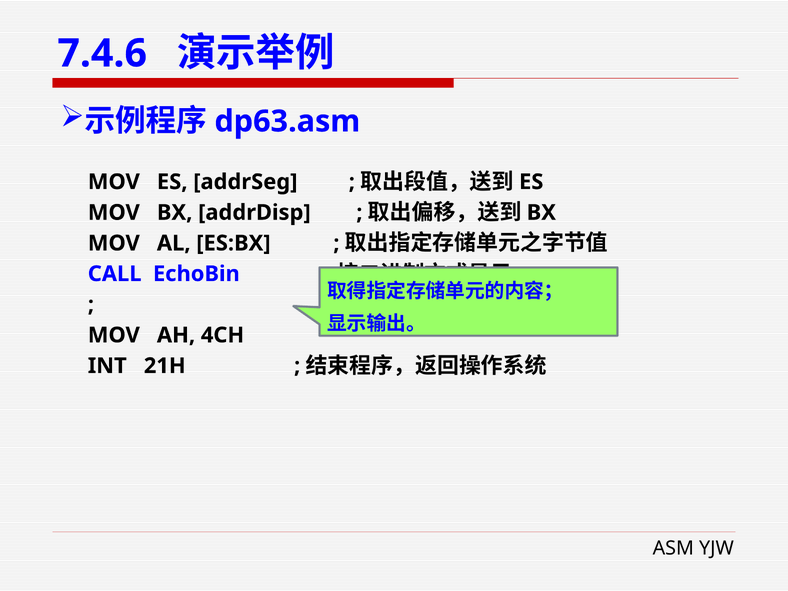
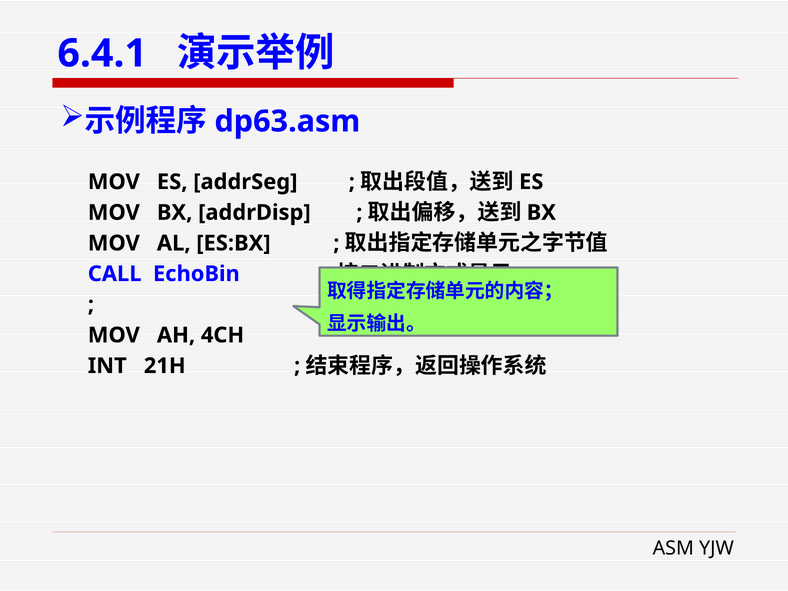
7.4.6: 7.4.6 -> 6.4.1 (102, 53)
